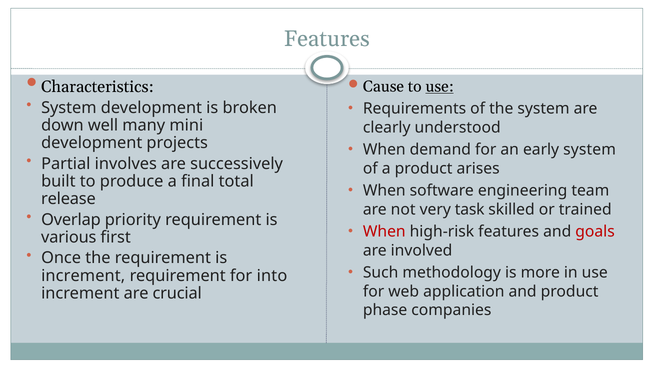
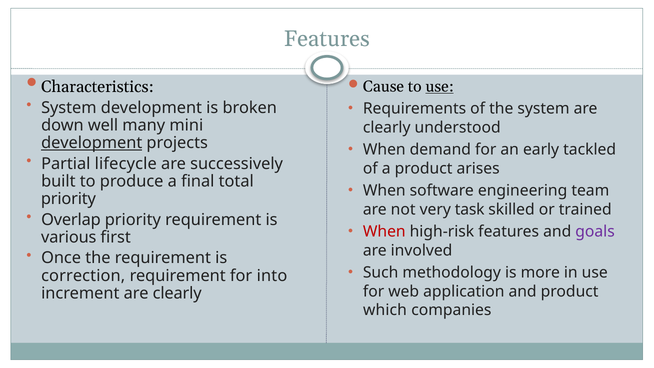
development underline: none -> present (92, 143)
early system: system -> tackled (590, 150)
involves: involves -> lifecycle (126, 164)
release: release -> priority (68, 199)
goals colour: red -> purple (595, 232)
increment: increment -> correction (83, 276)
increment are crucial: crucial -> clearly (177, 293)
phase: phase -> which (385, 310)
